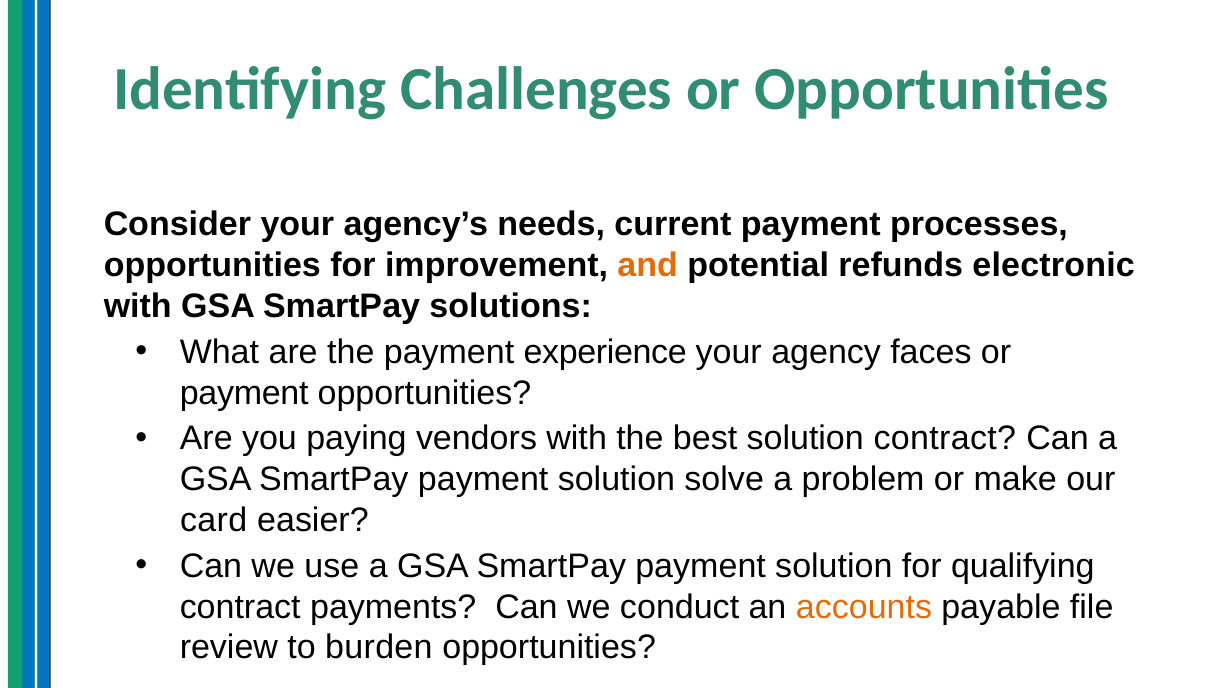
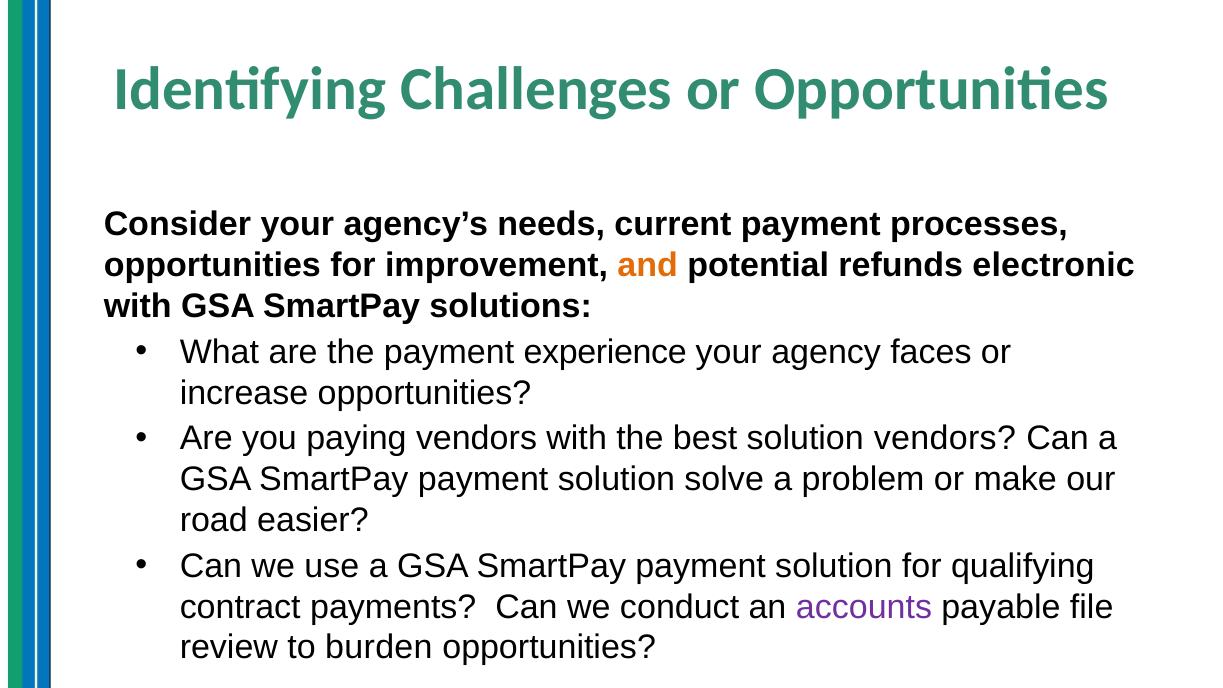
payment: payment -> increase (244, 393)
solution contract: contract -> vendors (945, 439)
card: card -> road (214, 520)
accounts colour: orange -> purple (864, 607)
